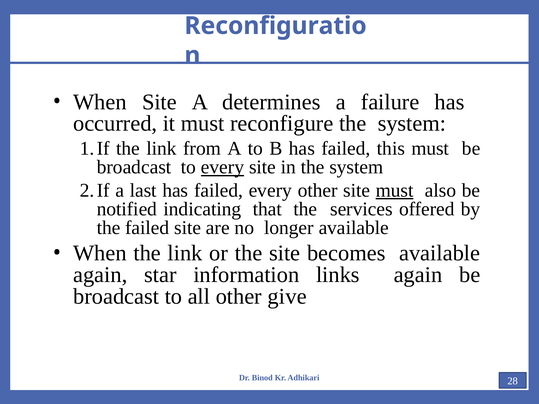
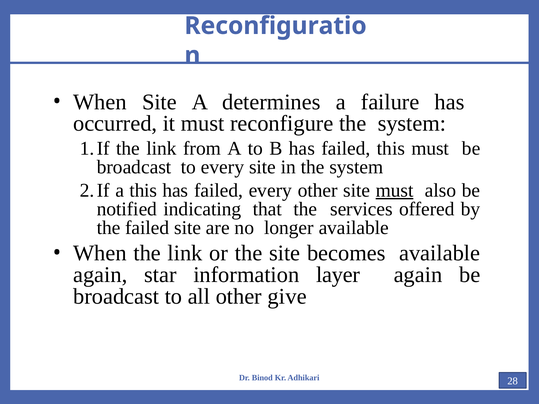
every underline: present -> none (222, 167)
a last: last -> this (143, 190)
links: links -> layer (338, 275)
